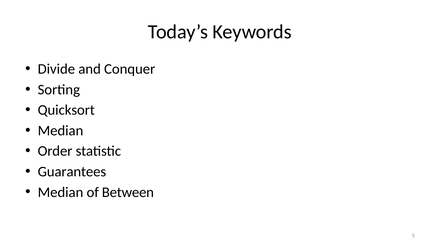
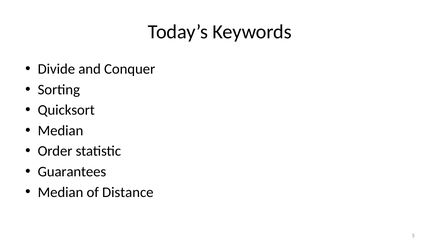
Between: Between -> Distance (128, 193)
